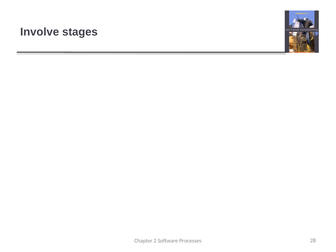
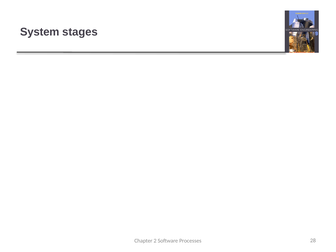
Involve: Involve -> System (40, 32)
